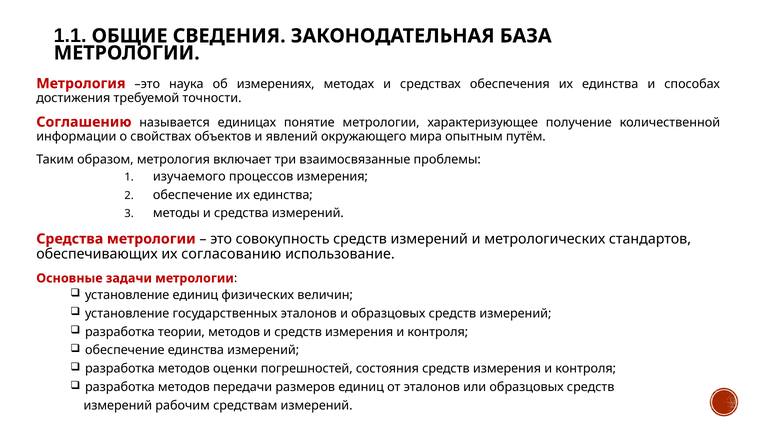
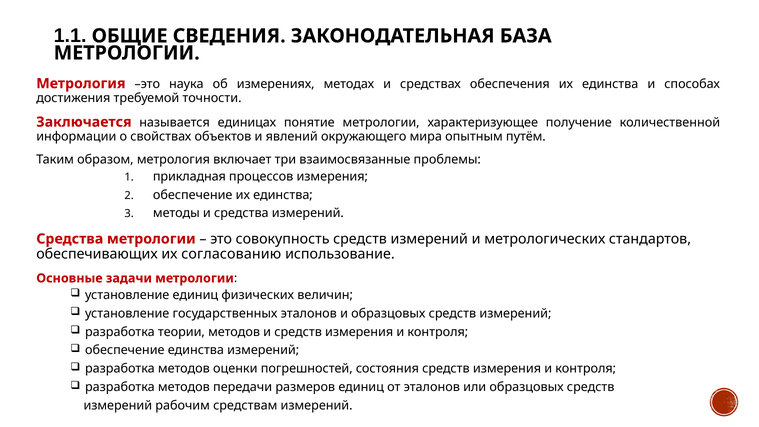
Соглашению: Соглашению -> Заключается (84, 122)
изучаемого: изучаемого -> прикладная (189, 176)
